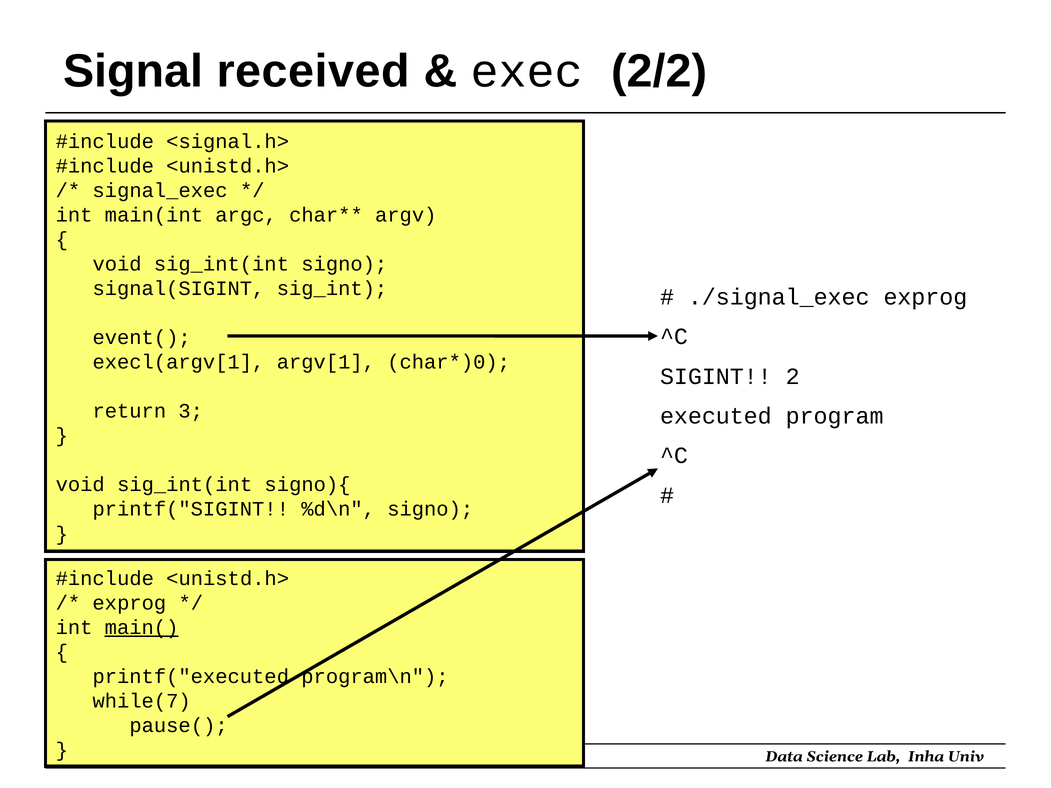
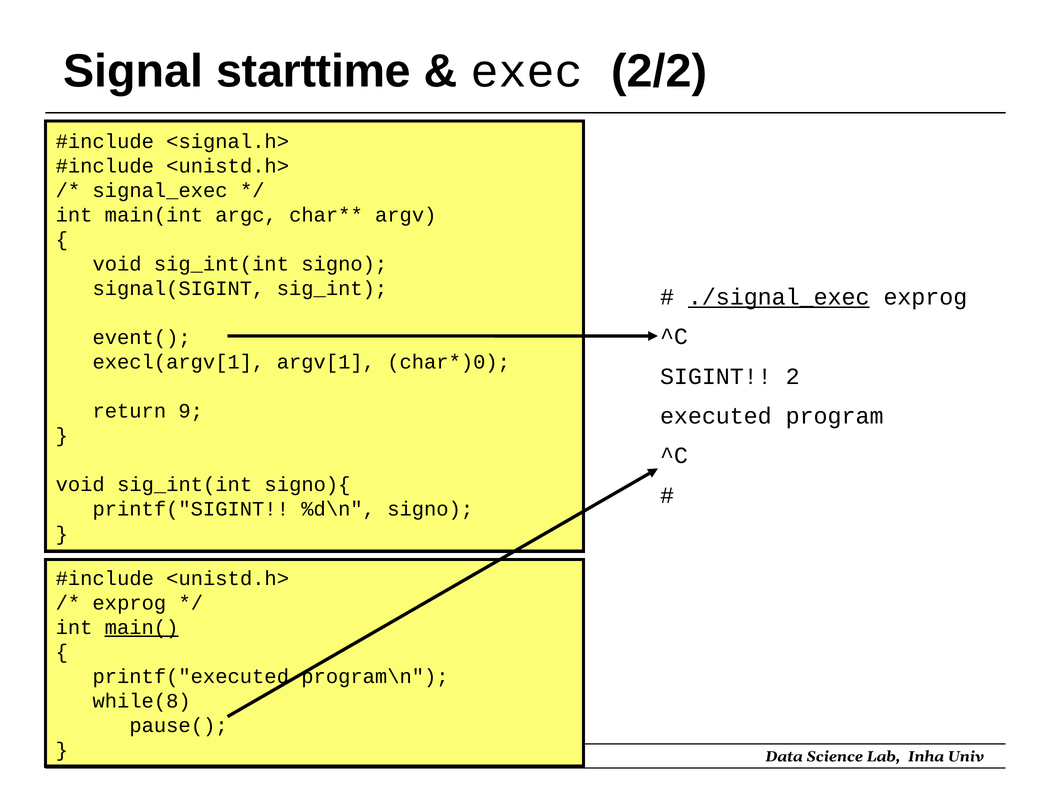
received: received -> starttime (314, 71)
./signal_exec underline: none -> present (779, 297)
3: 3 -> 9 (191, 411)
while(7: while(7 -> while(8 (142, 701)
